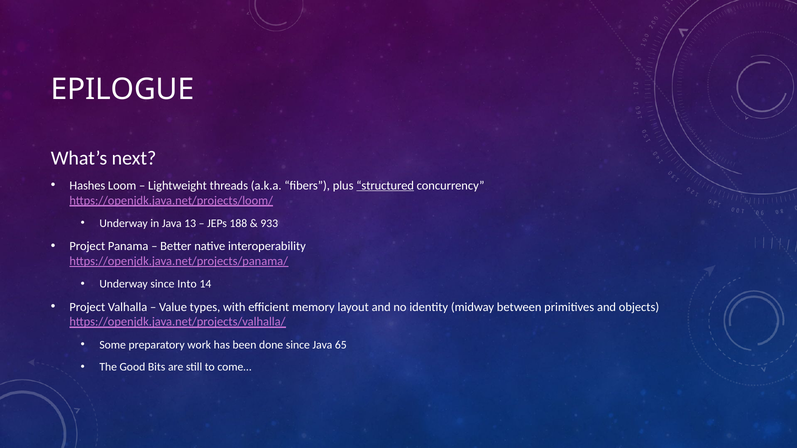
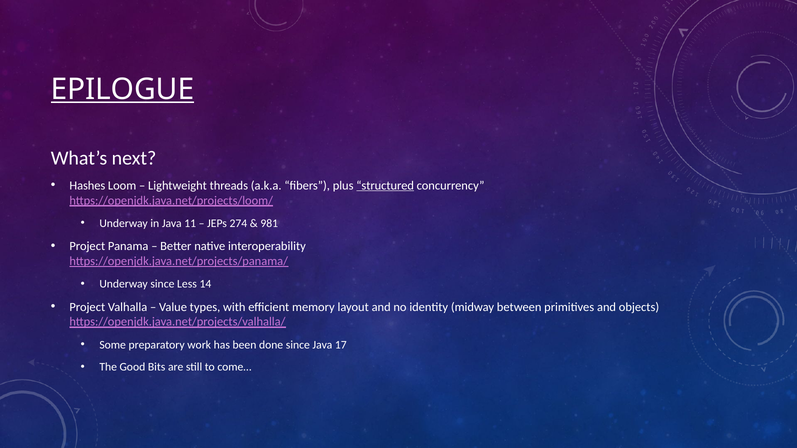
EPILOGUE underline: none -> present (123, 90)
13: 13 -> 11 (190, 224)
188: 188 -> 274 (238, 224)
933: 933 -> 981 (269, 224)
Into: Into -> Less (187, 284)
65: 65 -> 17 (341, 345)
